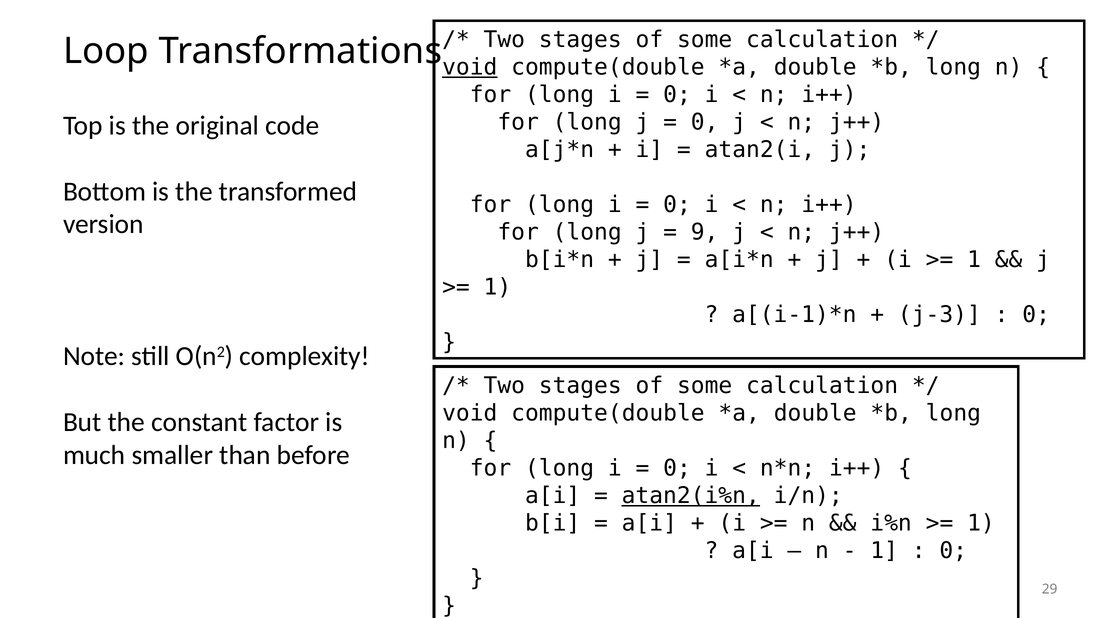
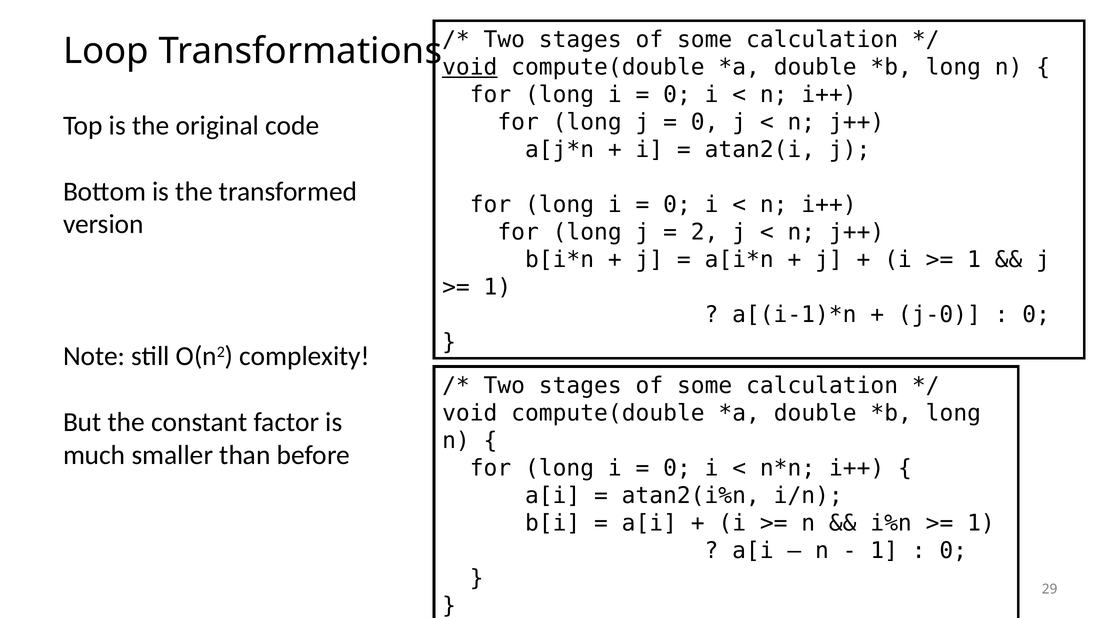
9: 9 -> 2 (705, 232)
j-3: j-3 -> j-0 (939, 315)
atan2(i%n underline: present -> none (691, 496)
